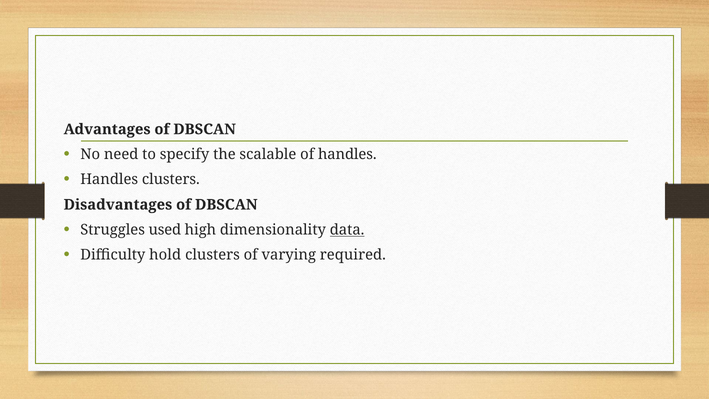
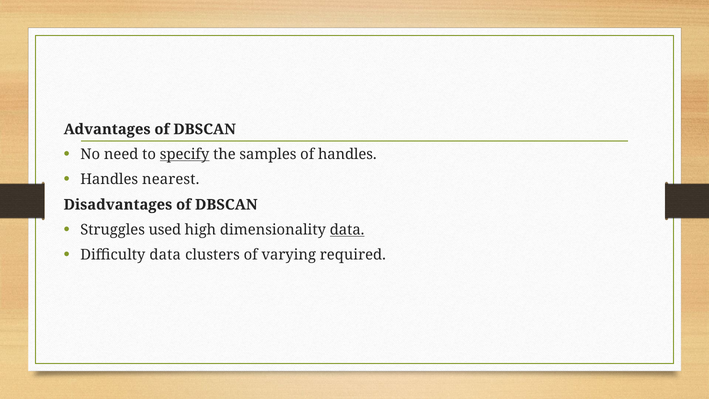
specify underline: none -> present (185, 154)
scalable: scalable -> samples (268, 154)
Handles clusters: clusters -> nearest (171, 179)
Difficulty hold: hold -> data (165, 255)
